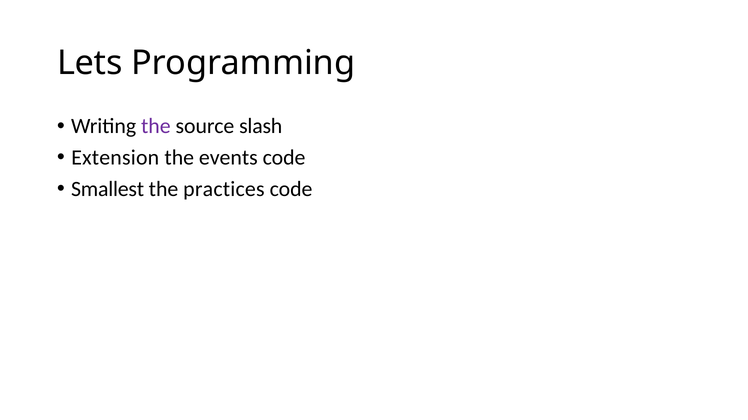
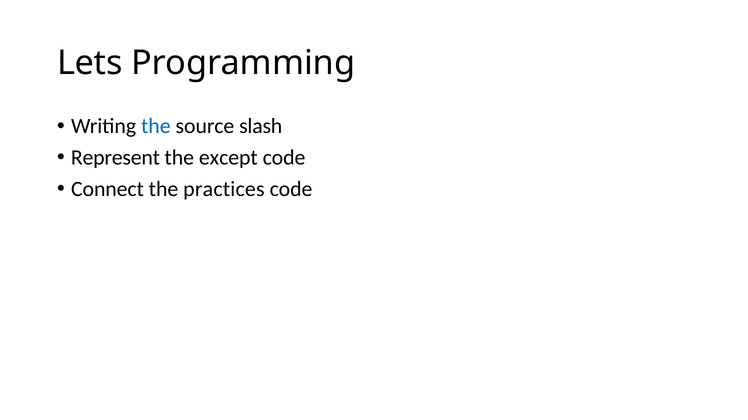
the colour: purple -> blue (156, 126)
Extension: Extension -> Represent (115, 158)
events: events -> except (228, 158)
Smallest: Smallest -> Connect (107, 189)
